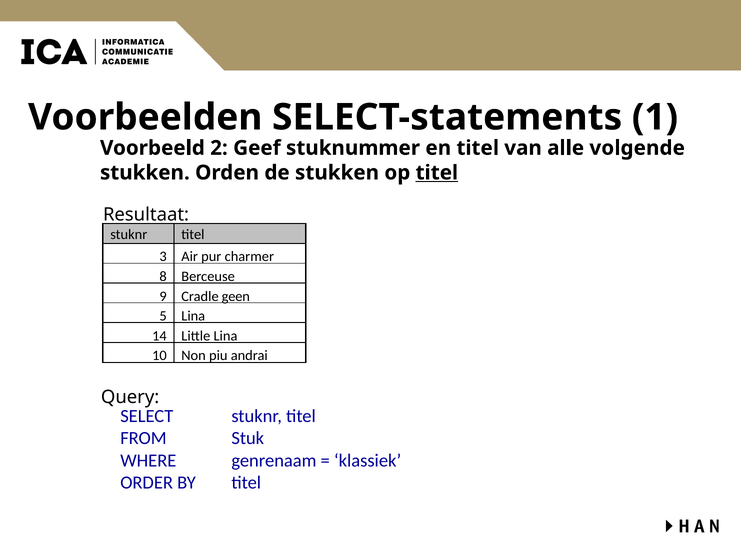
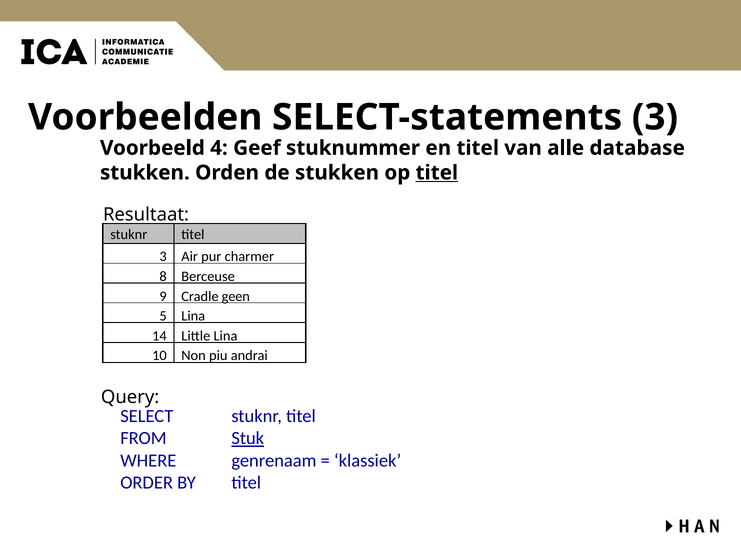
SELECT-statements 1: 1 -> 3 (655, 117)
2: 2 -> 4 (219, 148)
volgende: volgende -> database (637, 148)
Stuk underline: none -> present (248, 439)
